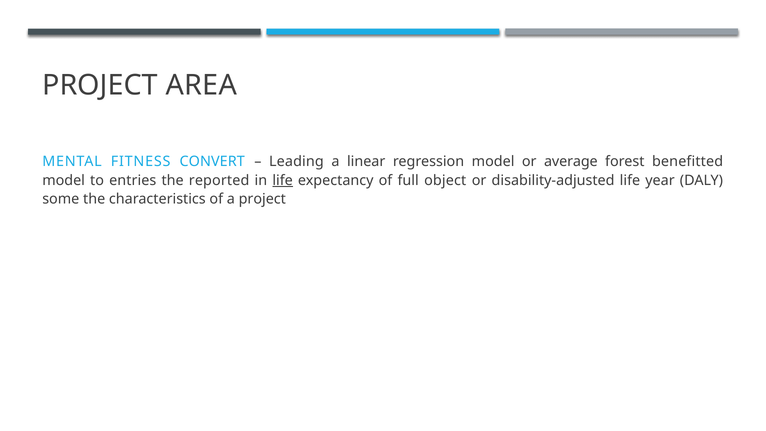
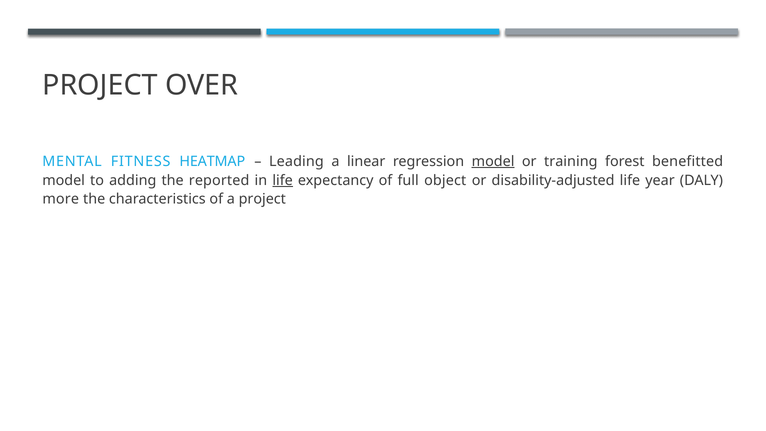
AREA: AREA -> OVER (202, 85)
CONVERT: CONVERT -> HEATMAP (212, 161)
model underline: none -> present (493, 161)
average: average -> training (571, 161)
entries: entries -> adding (133, 180)
some: some -> more (61, 199)
